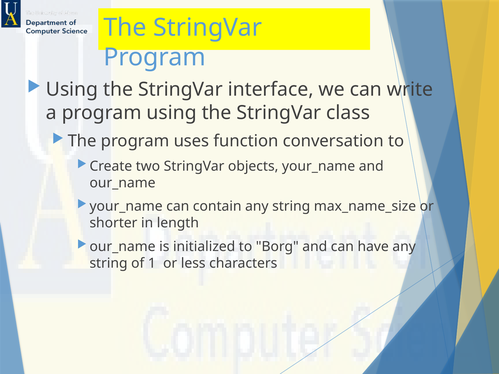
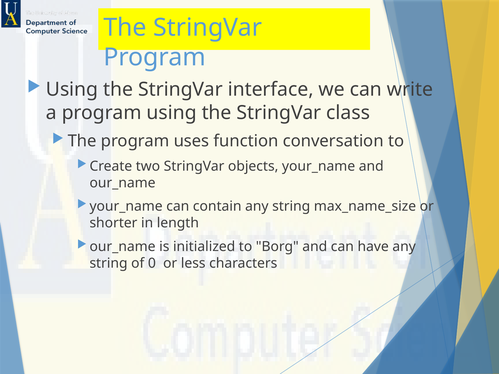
1: 1 -> 0 (152, 263)
